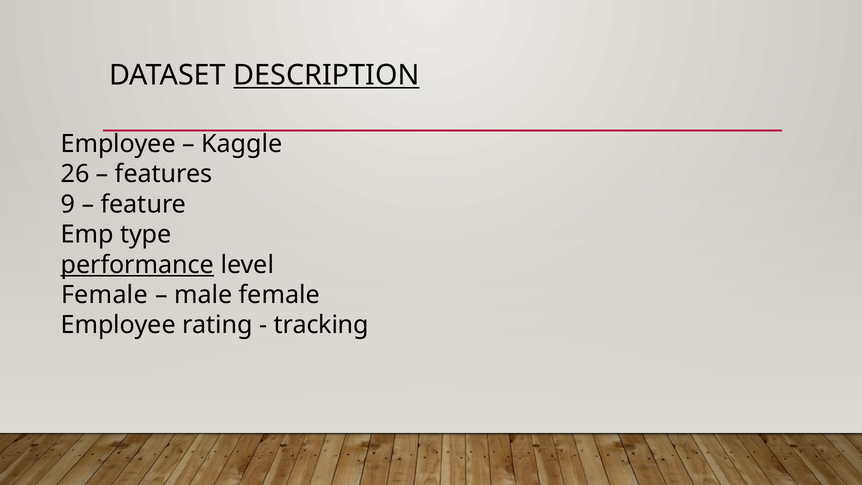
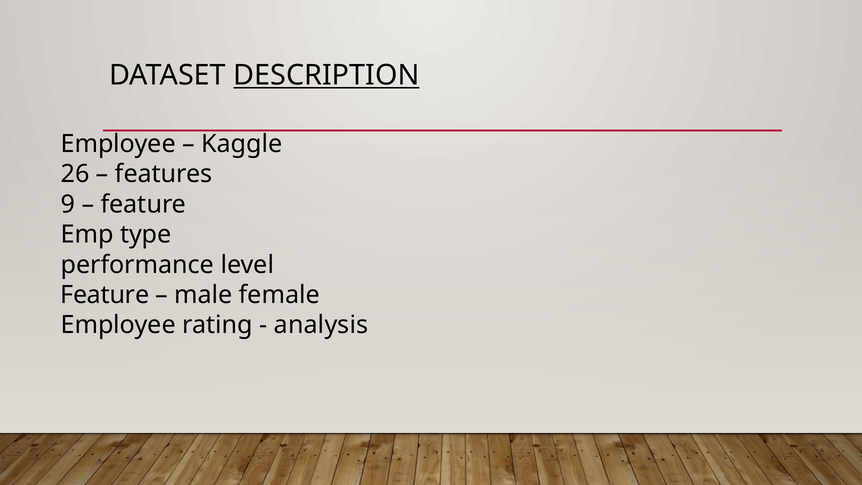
performance underline: present -> none (137, 265)
Female: Female -> Feature (105, 295)
tracking: tracking -> analysis (321, 325)
